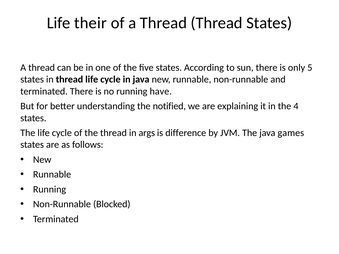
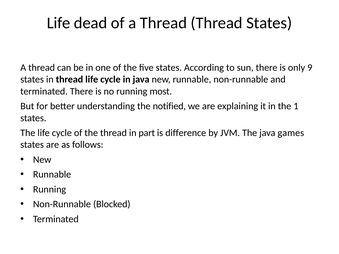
their: their -> dead (91, 23)
5: 5 -> 9 (310, 68)
have: have -> most (161, 91)
4: 4 -> 1 (296, 106)
args: args -> part (147, 133)
